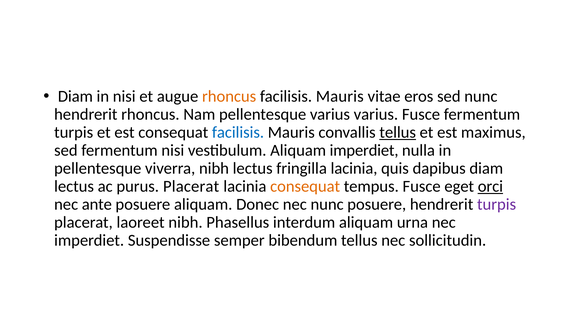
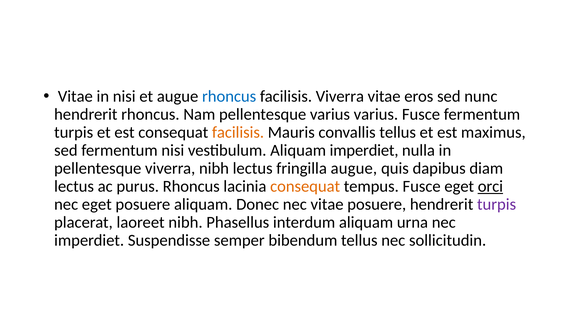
Diam: Diam -> Vitae (75, 96)
rhoncus colour: orange -> blue (229, 96)
Mauris: Mauris -> Viverra (340, 96)
facilisis colour: blue -> orange (238, 132)
tellus underline: present -> none (398, 132)
fringilla lacinia: lacinia -> augue (354, 168)
purus Placerat: Placerat -> Rhoncus (191, 186)
nec ante: ante -> eget (97, 204)
nec nunc: nunc -> vitae (327, 204)
